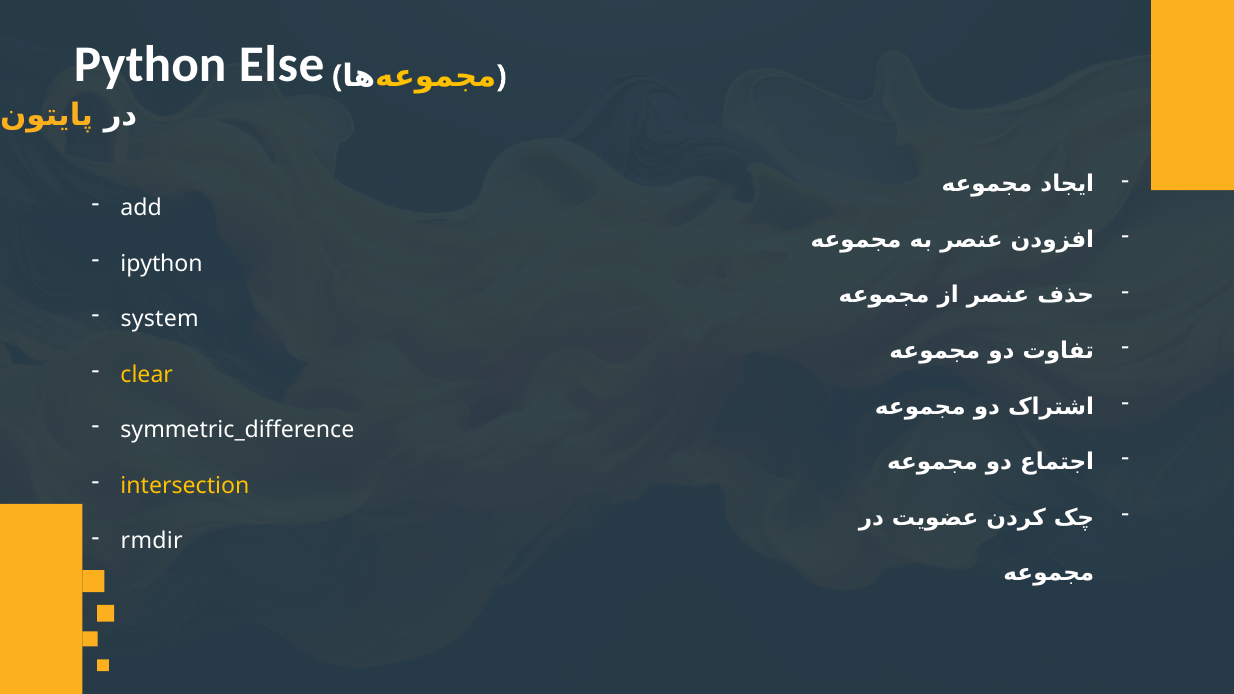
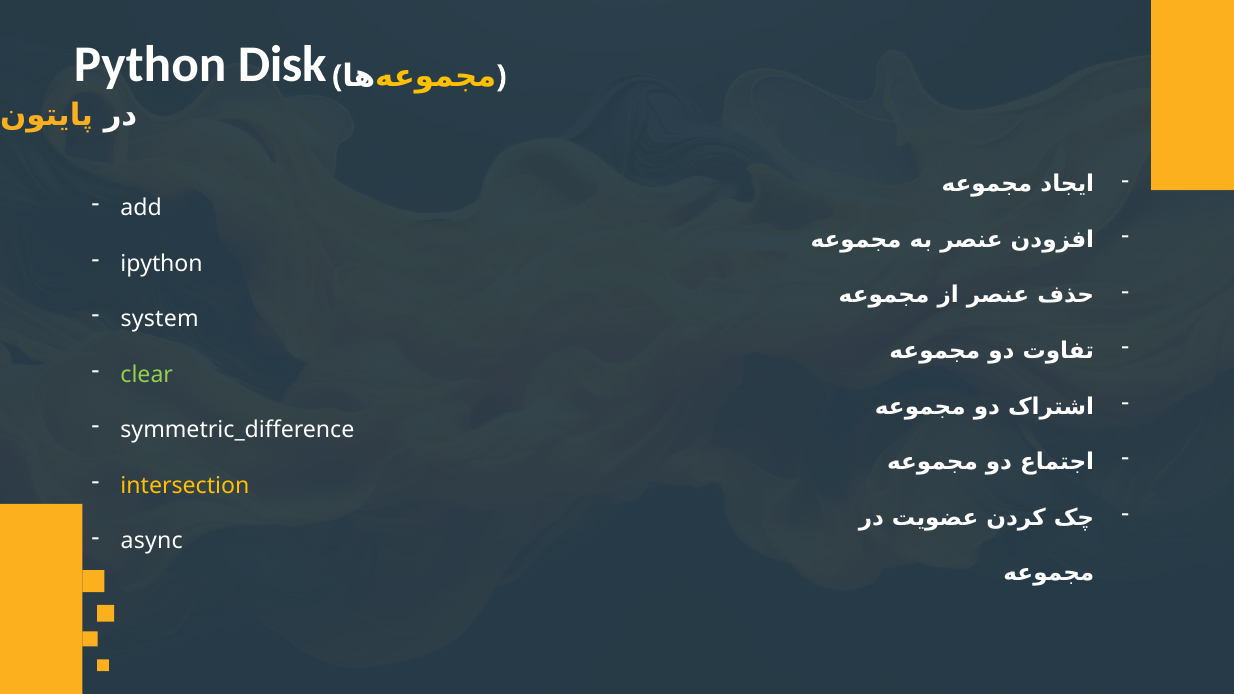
Else: Else -> Disk (282, 65)
clear colour: yellow -> light green (147, 375)
rmdir: rmdir -> async (152, 541)
